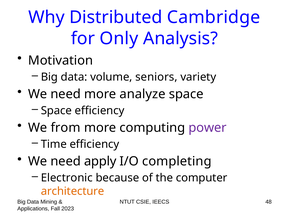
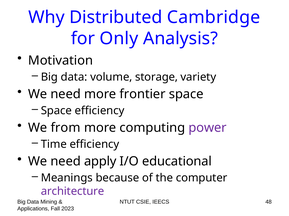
seniors: seniors -> storage (157, 77)
analyze: analyze -> frontier (143, 94)
completing: completing -> educational (177, 162)
Electronic: Electronic -> Meanings (67, 178)
architecture colour: orange -> purple (73, 192)
